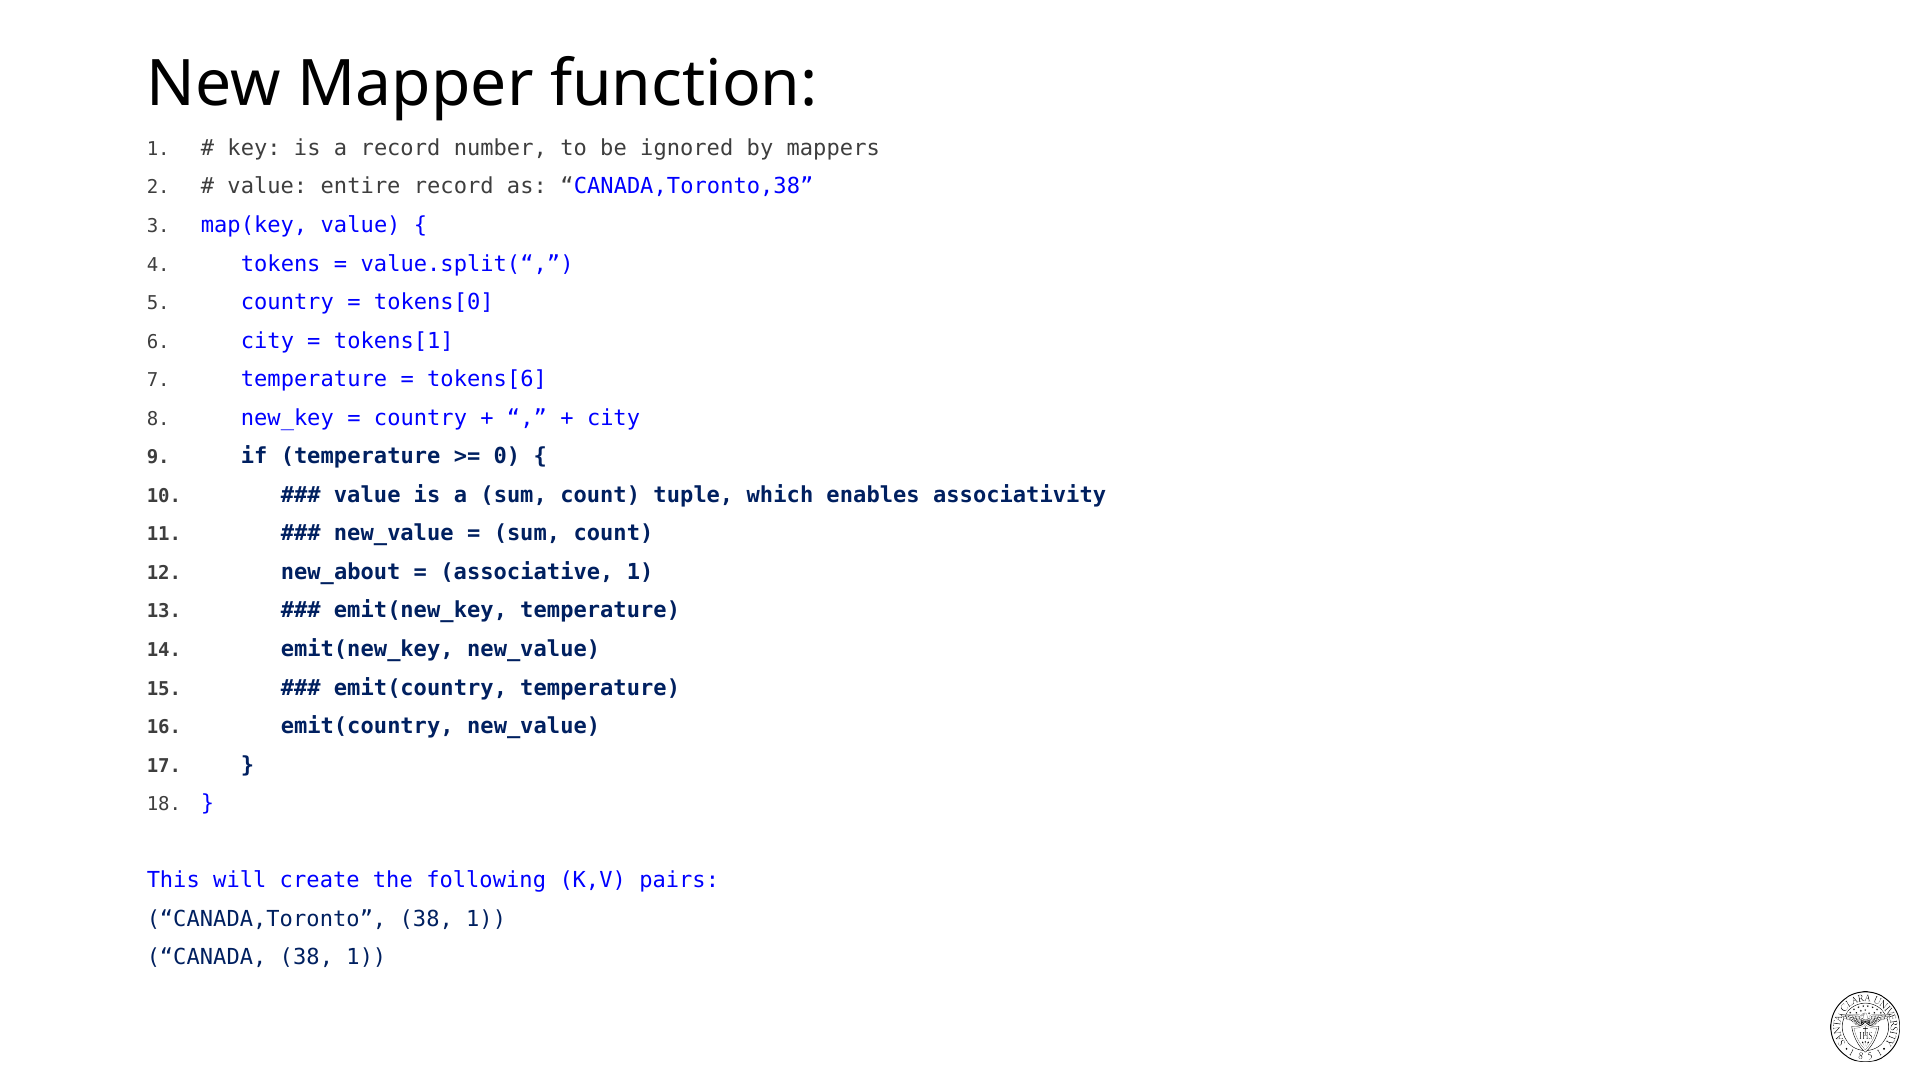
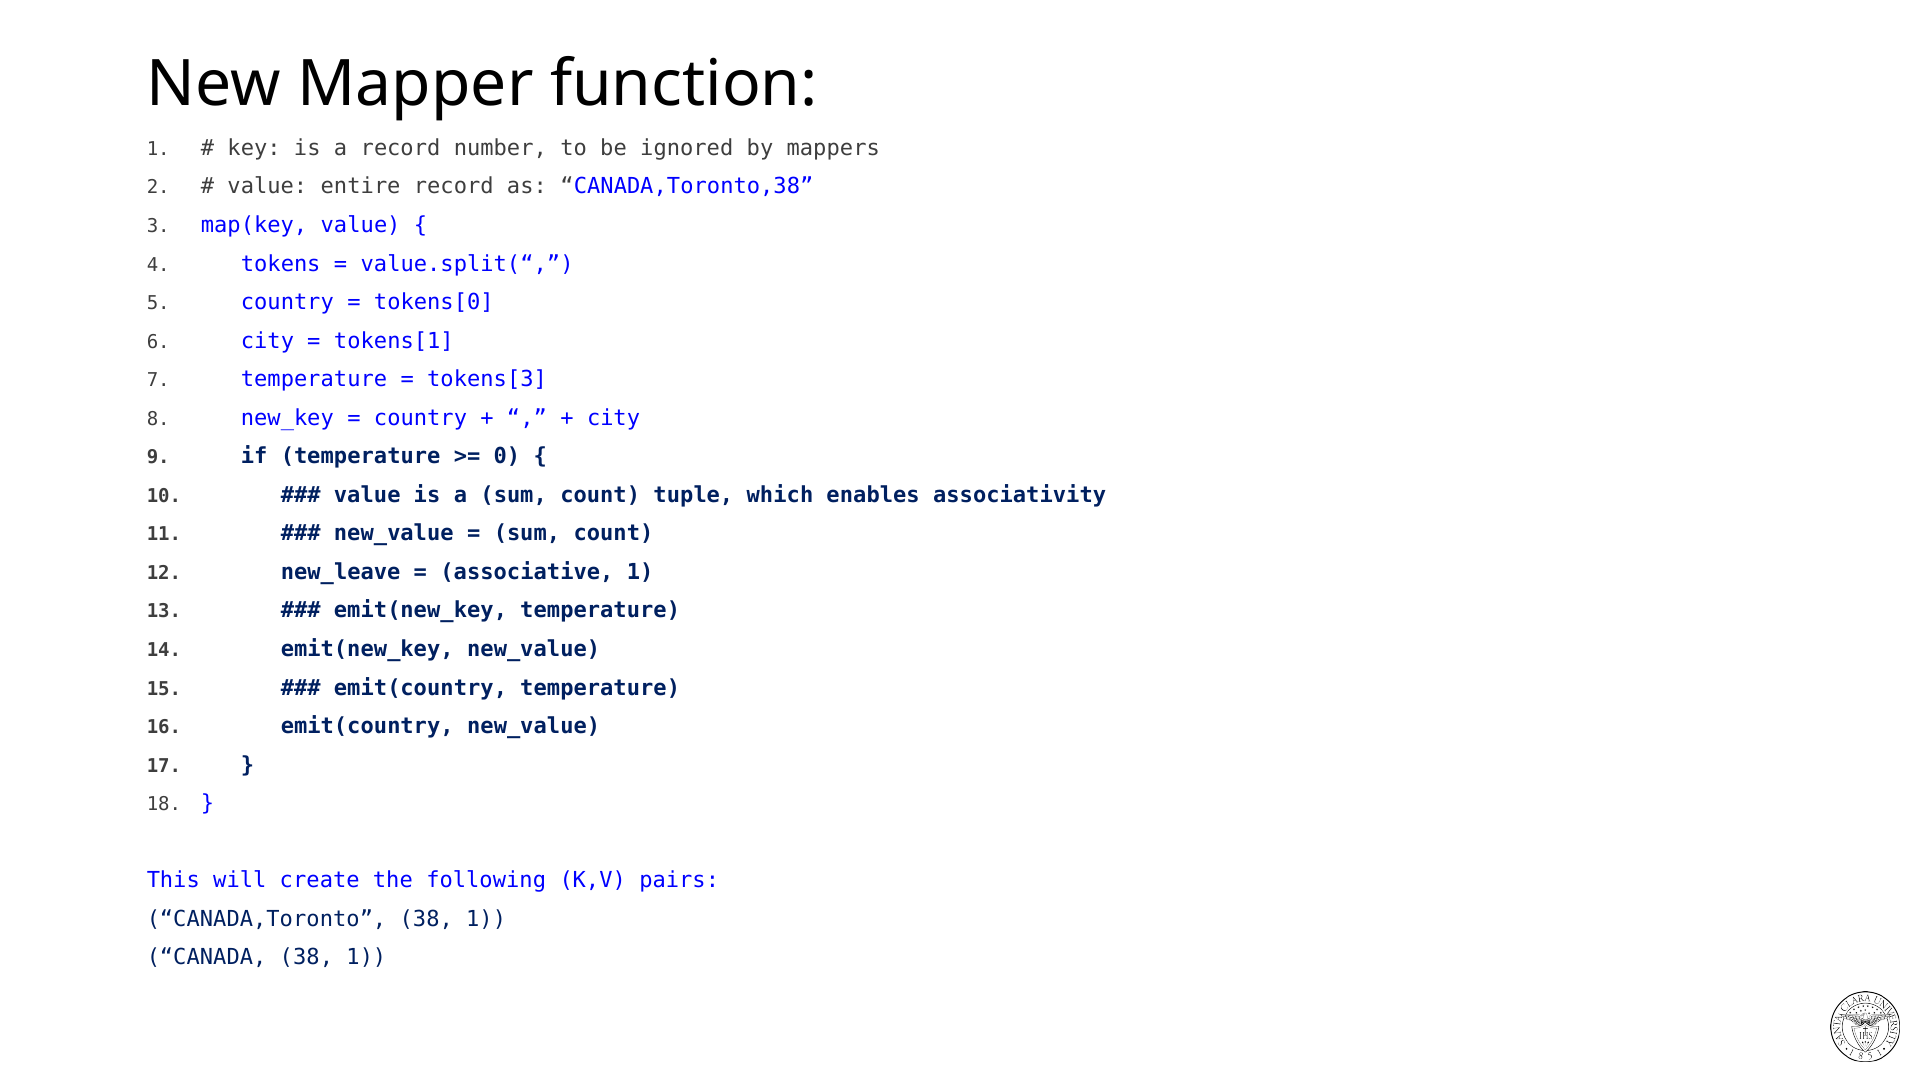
tokens[6: tokens[6 -> tokens[3 (487, 379)
new_about: new_about -> new_leave (341, 572)
